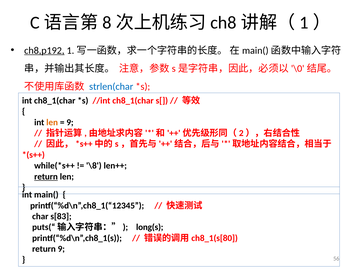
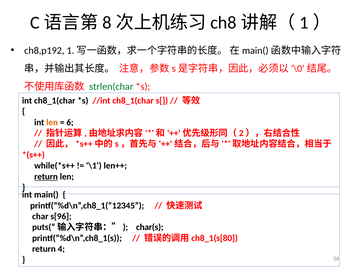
ch8,p192 underline: present -> none (44, 50)
strlen(char colour: blue -> green (111, 87)
9: 9 -> 6 (70, 122)
\8: \8 -> \1 (94, 166)
s[83: s[83 -> s[96 (61, 216)
long(s: long(s -> char(s (150, 227)
return 9: 9 -> 4 (61, 249)
